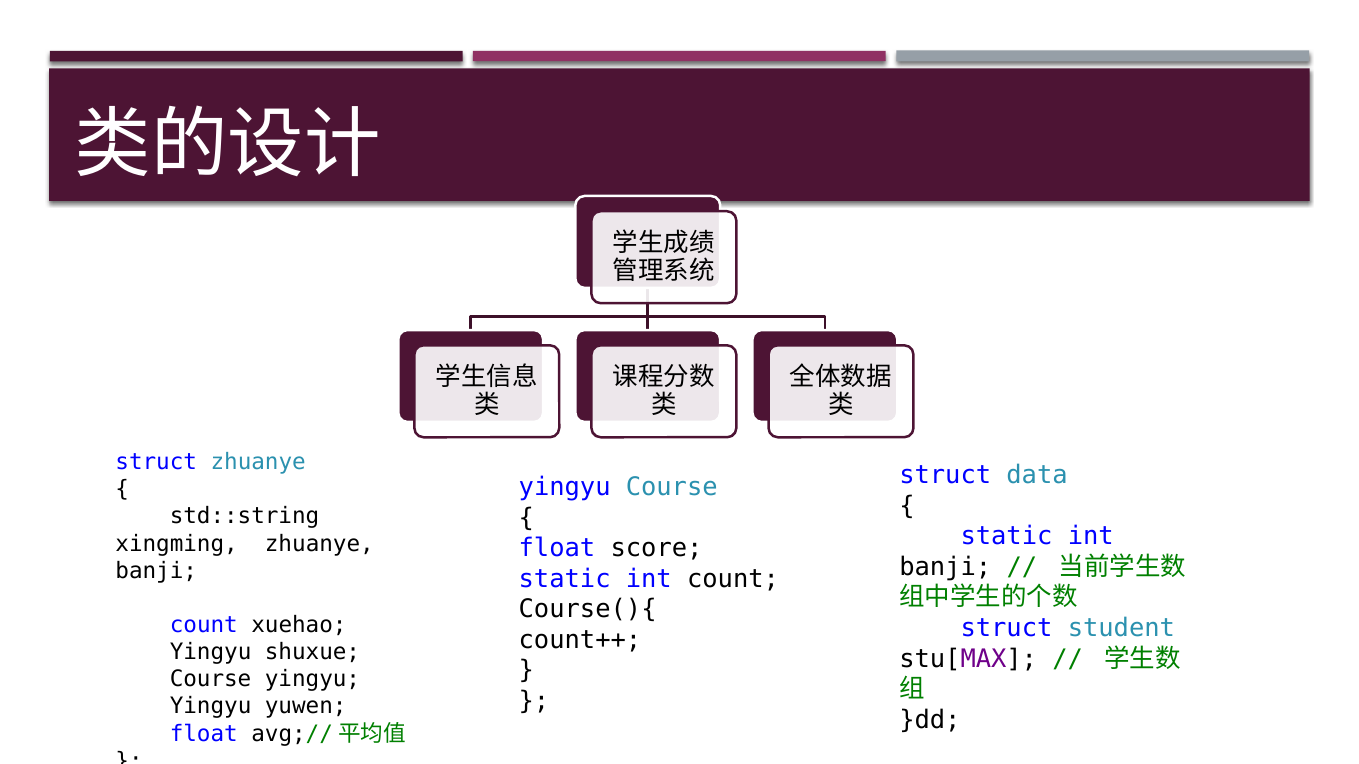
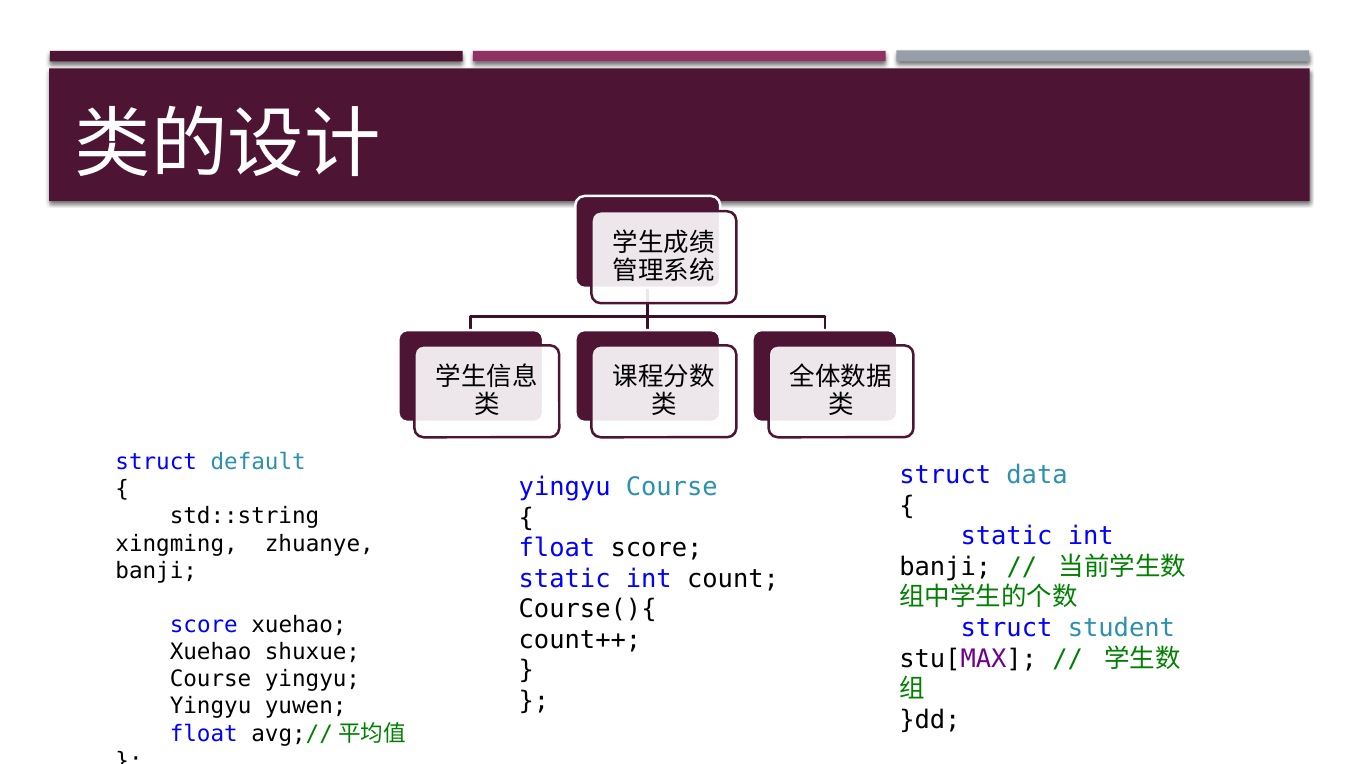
struct zhuanye: zhuanye -> default (258, 462)
count: count -> score (204, 625)
Yingyu: Yingyu -> Xuehao (211, 653)
